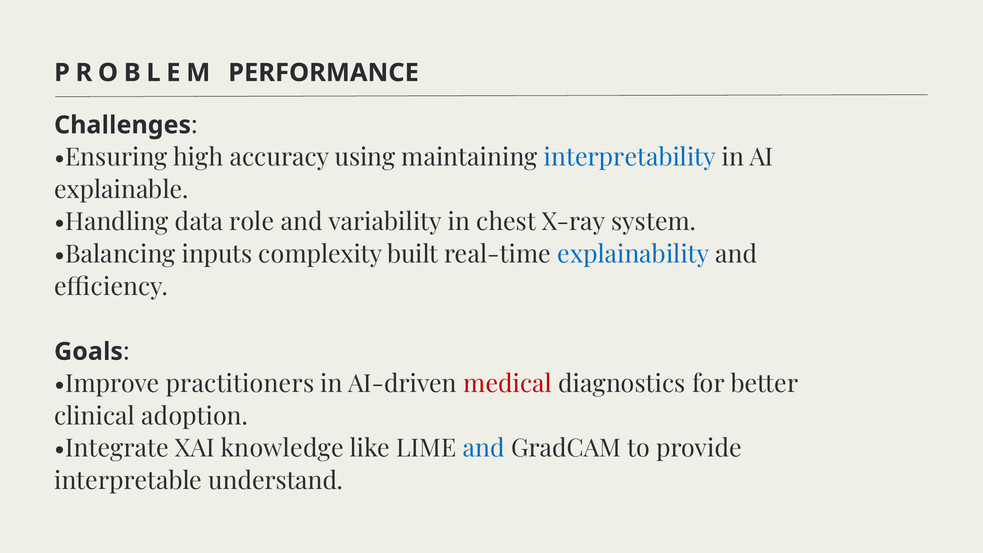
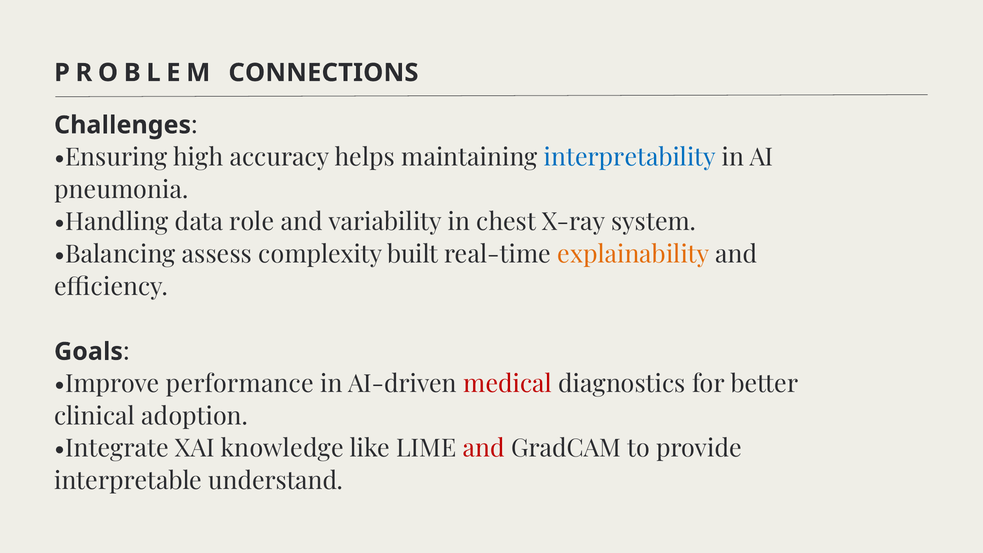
PERFORMANCE: PERFORMANCE -> CONNECTIONS (323, 73)
using: using -> helps (365, 157)
explainable: explainable -> pneumonia (121, 190)
inputs: inputs -> assess (217, 254)
explainability colour: blue -> orange (633, 254)
practitioners: practitioners -> performance (240, 384)
and colour: blue -> red (484, 449)
